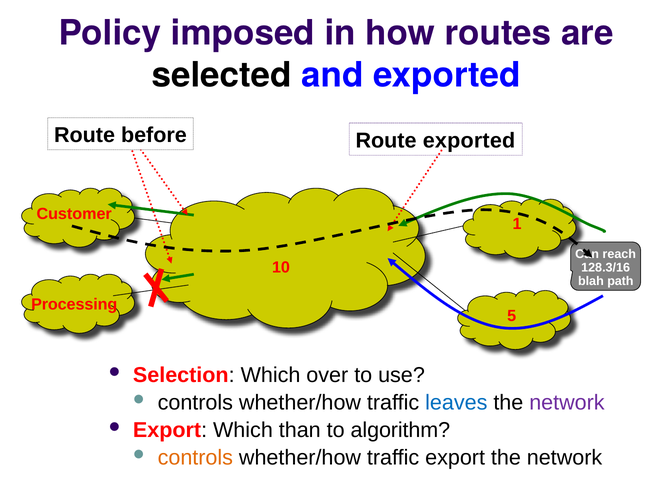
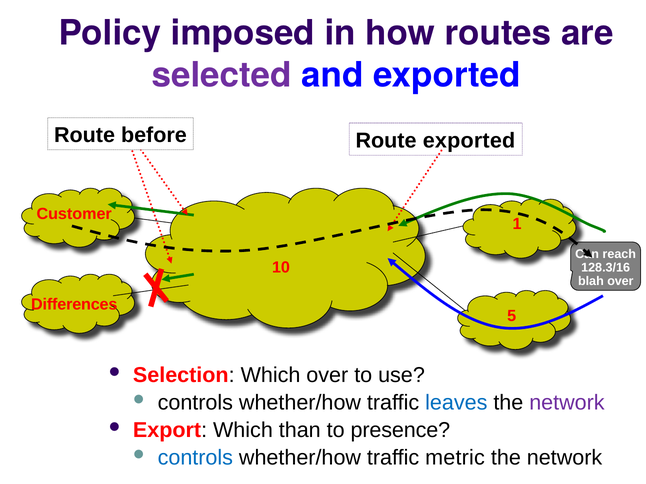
selected colour: black -> purple (222, 75)
path: path -> over (620, 281)
Processing: Processing -> Differences (74, 305)
algorithm: algorithm -> presence (400, 431)
controls colour: orange -> blue (195, 458)
traffic export: export -> metric (455, 458)
